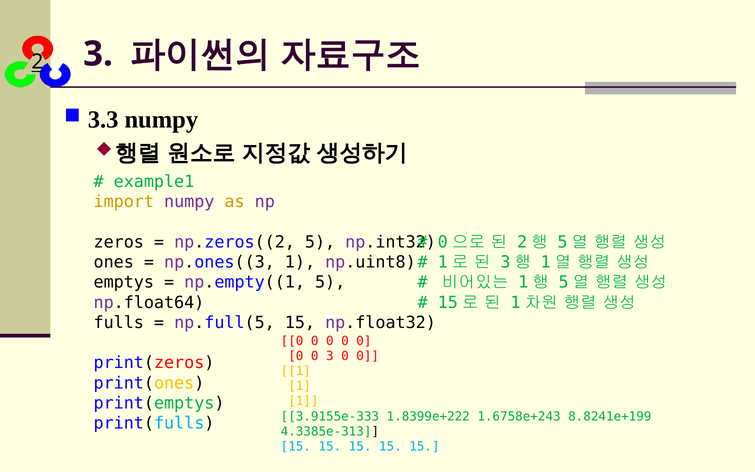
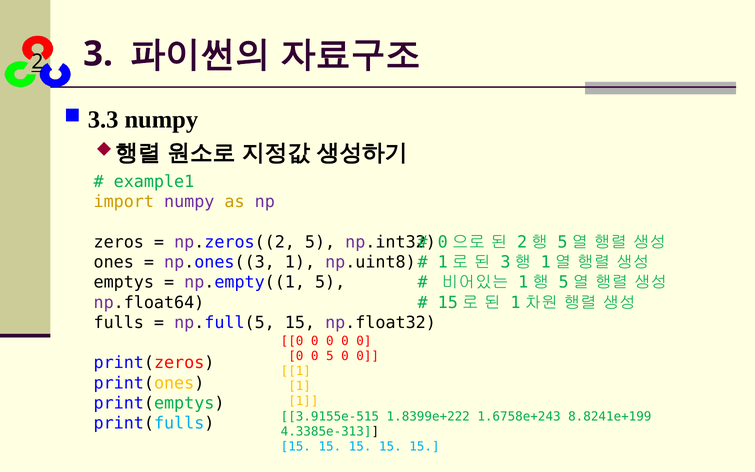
0 3: 3 -> 5 (330, 356)
3.9155e-333: 3.9155e-333 -> 3.9155e-515 (330, 416)
